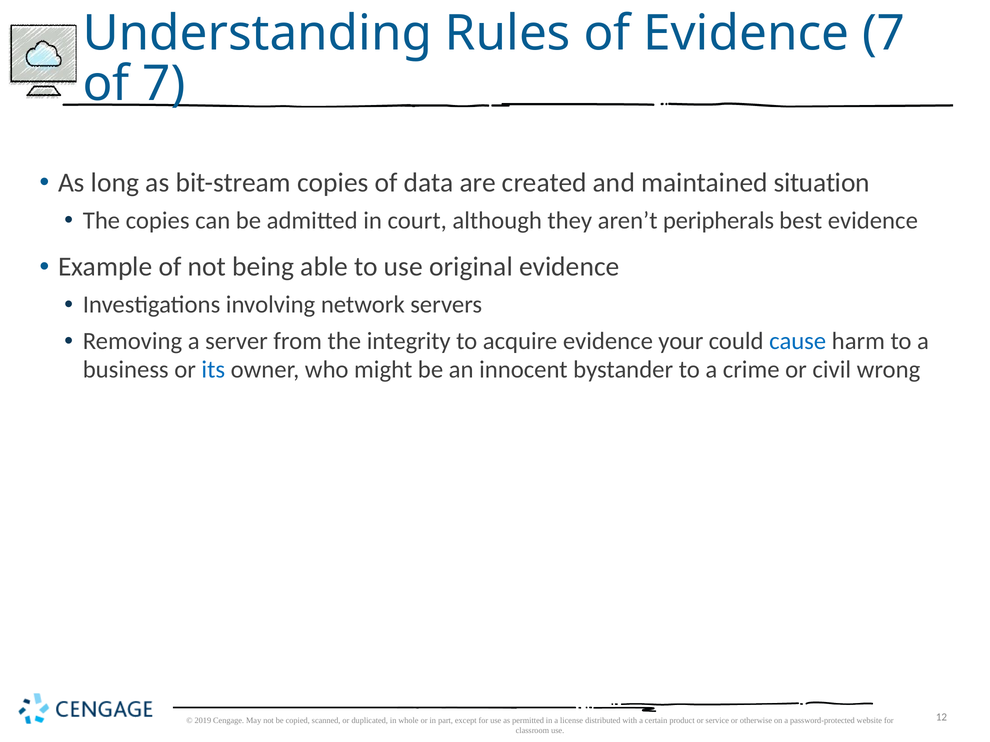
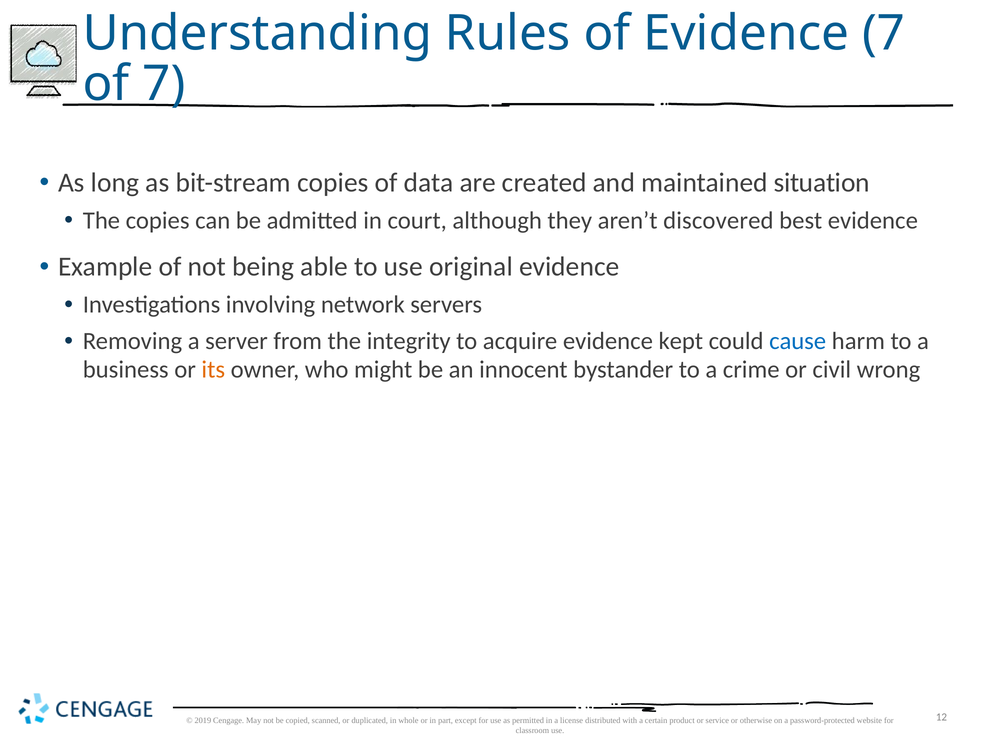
peripherals: peripherals -> discovered (718, 221)
your: your -> kept (681, 341)
its colour: blue -> orange (213, 370)
